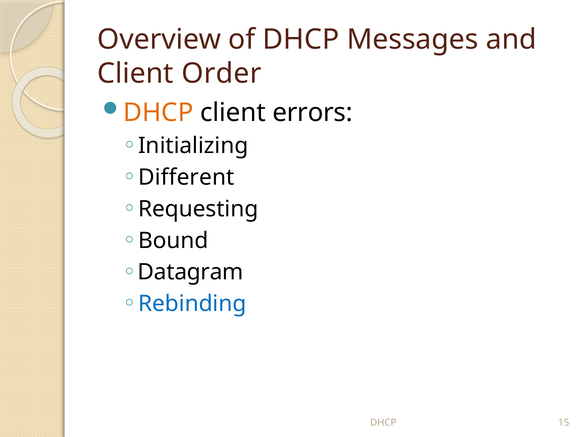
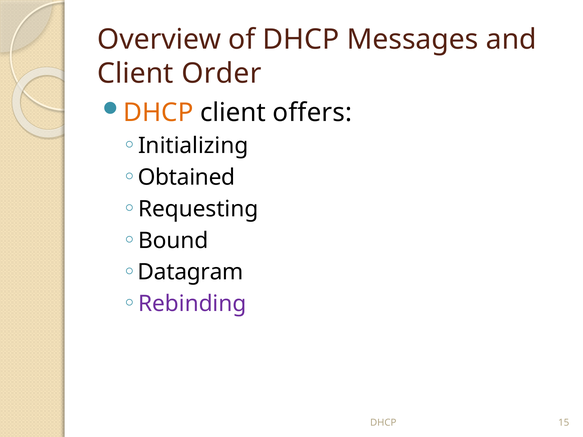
errors: errors -> offers (312, 113)
Different: Different -> Obtained (186, 178)
Rebinding colour: blue -> purple (192, 304)
